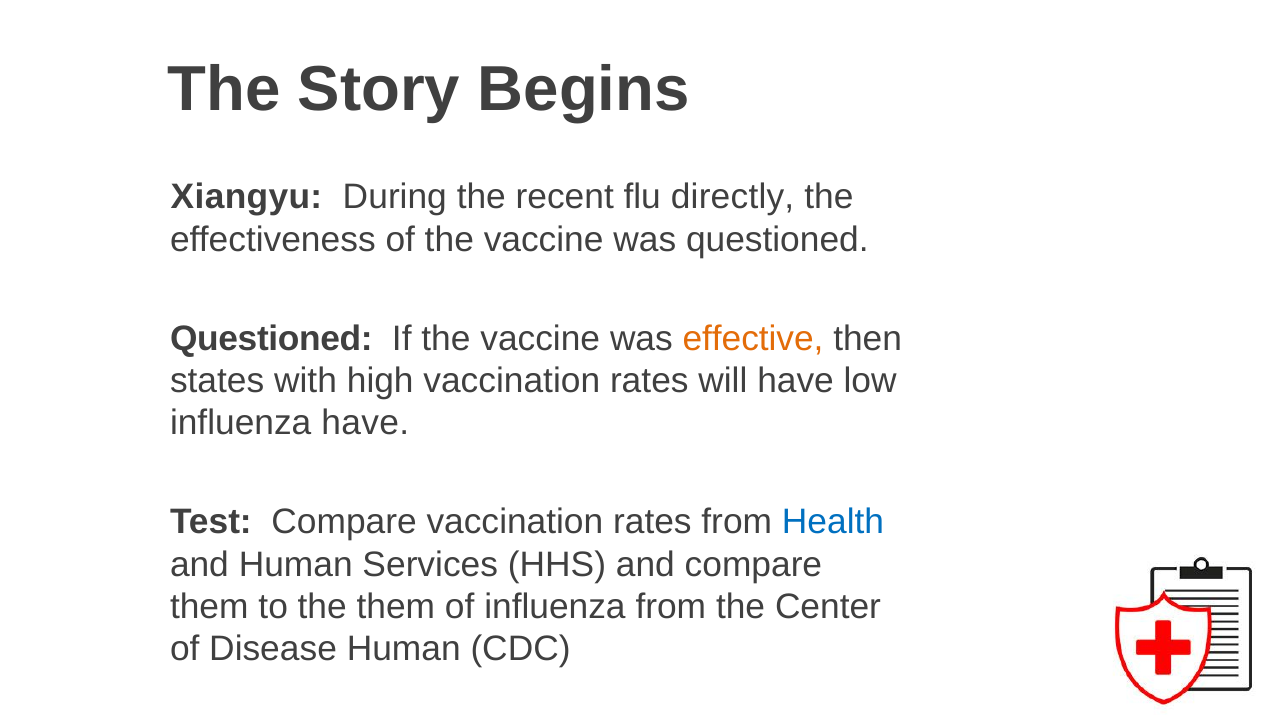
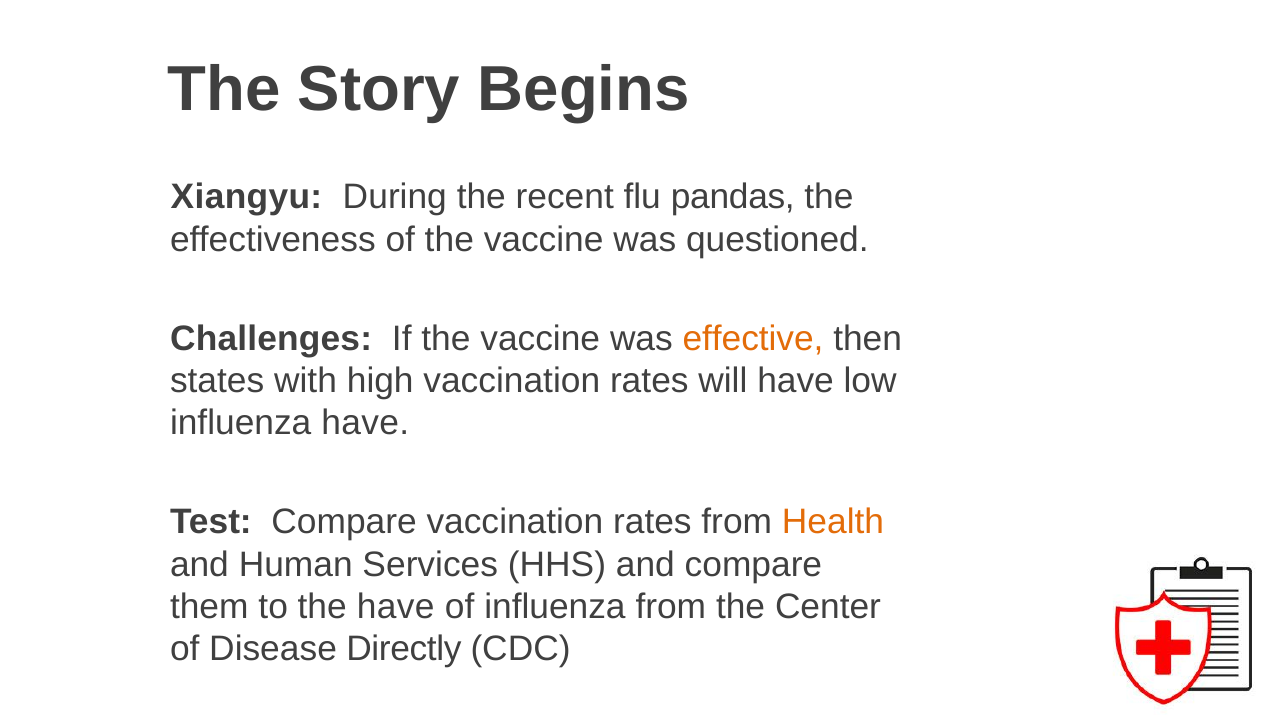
directly: directly -> pandas (733, 197)
Questioned: Questioned -> Challenges (271, 338)
Health colour: blue -> orange (833, 522)
the them: them -> have (396, 607)
Disease Human: Human -> Directly (404, 649)
